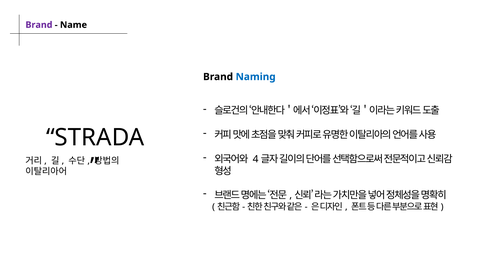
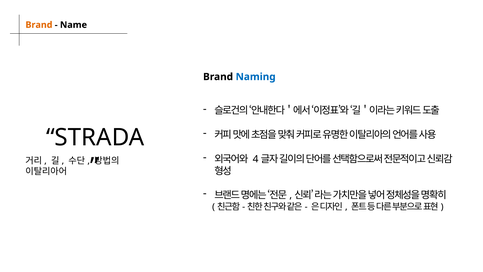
Brand colour: purple -> orange (39, 25)
